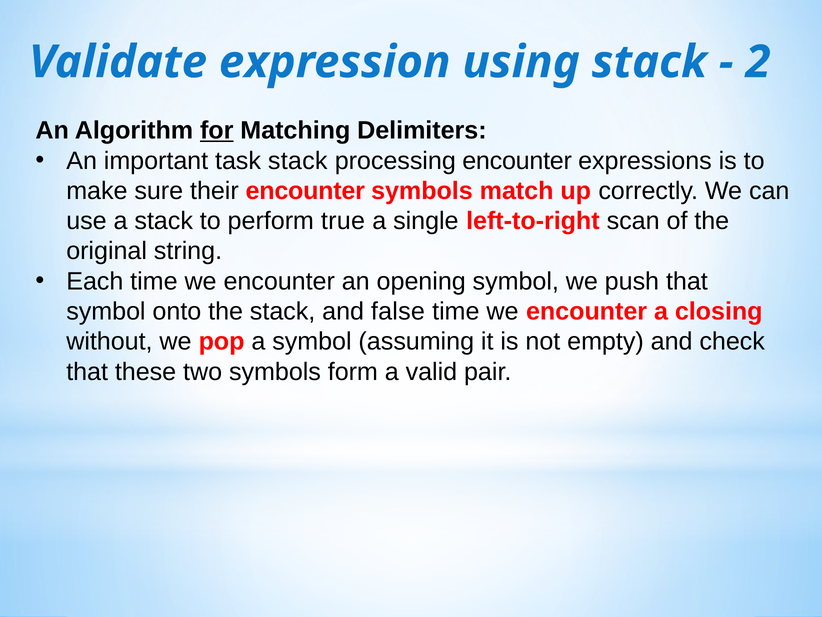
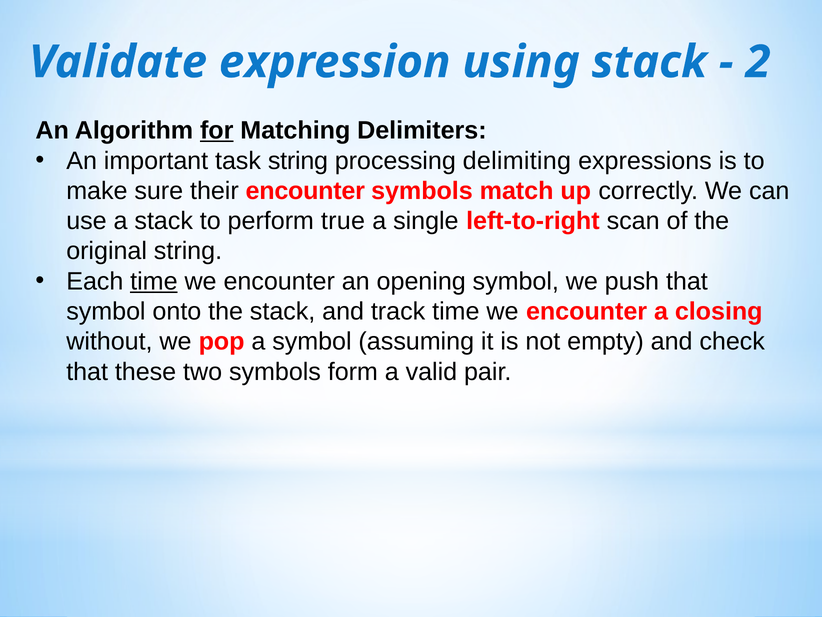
task stack: stack -> string (298, 161)
processing encounter: encounter -> delimiting (517, 161)
time underline: none -> present (154, 281)
false: false -> track (398, 311)
